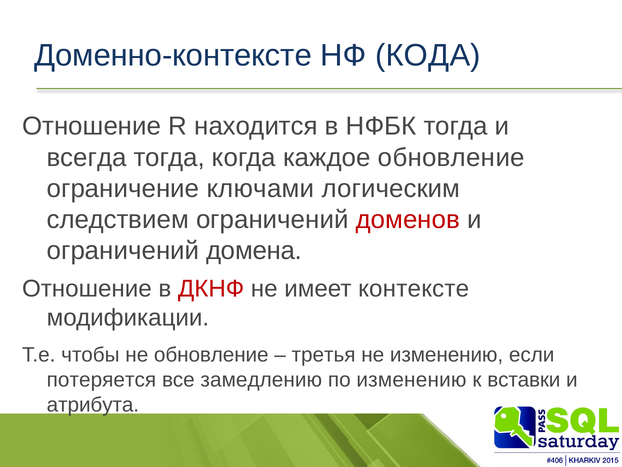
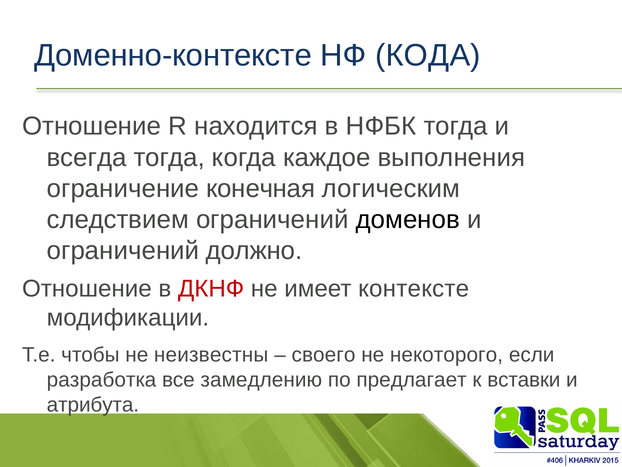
каждое обновление: обновление -> выполнения (451, 157)
ключами: ключами -> конечная (261, 188)
доменов colour: red -> black (408, 220)
домена: домена -> должно (254, 251)
не обновление: обновление -> неизвестны (211, 355)
третья: третья -> своего (324, 355)
не изменению: изменению -> некоторого (447, 355)
потеряется: потеряется -> разработка (101, 379)
по изменению: изменению -> предлагает (412, 379)
